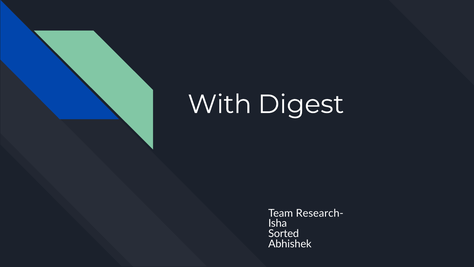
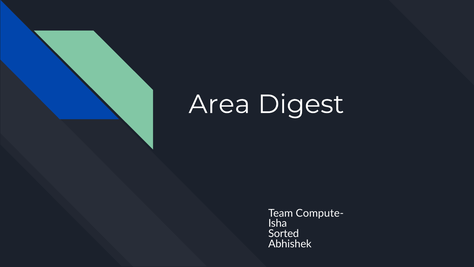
With: With -> Area (219, 104)
Research-: Research- -> Compute- (320, 213)
